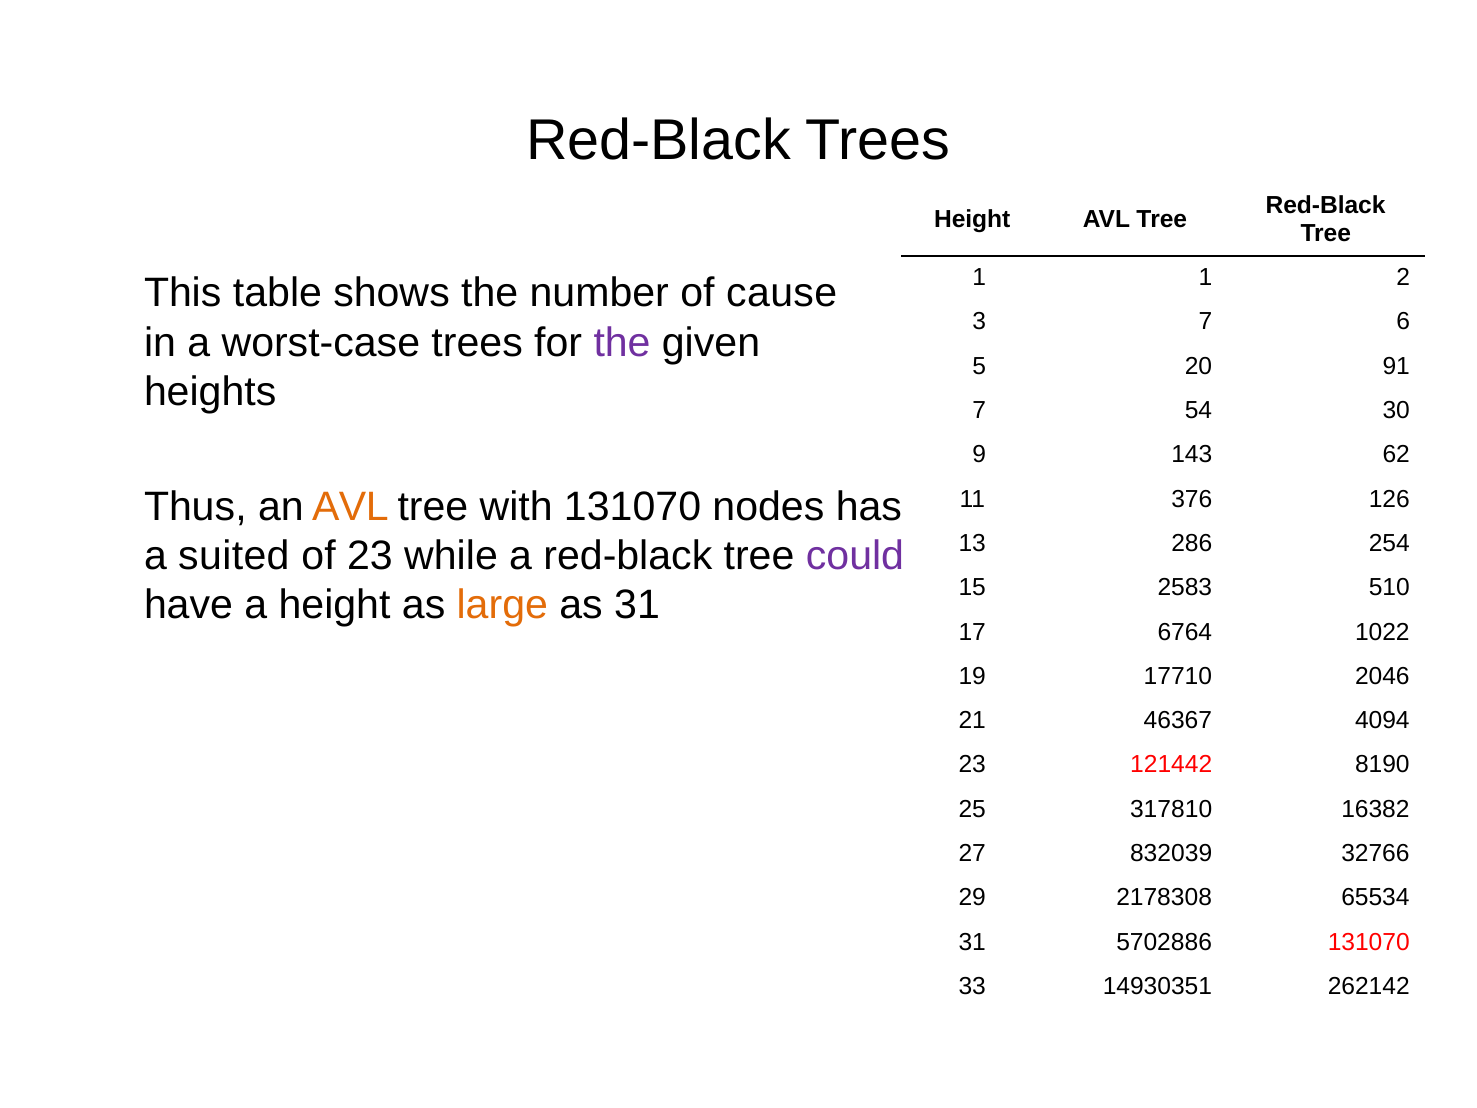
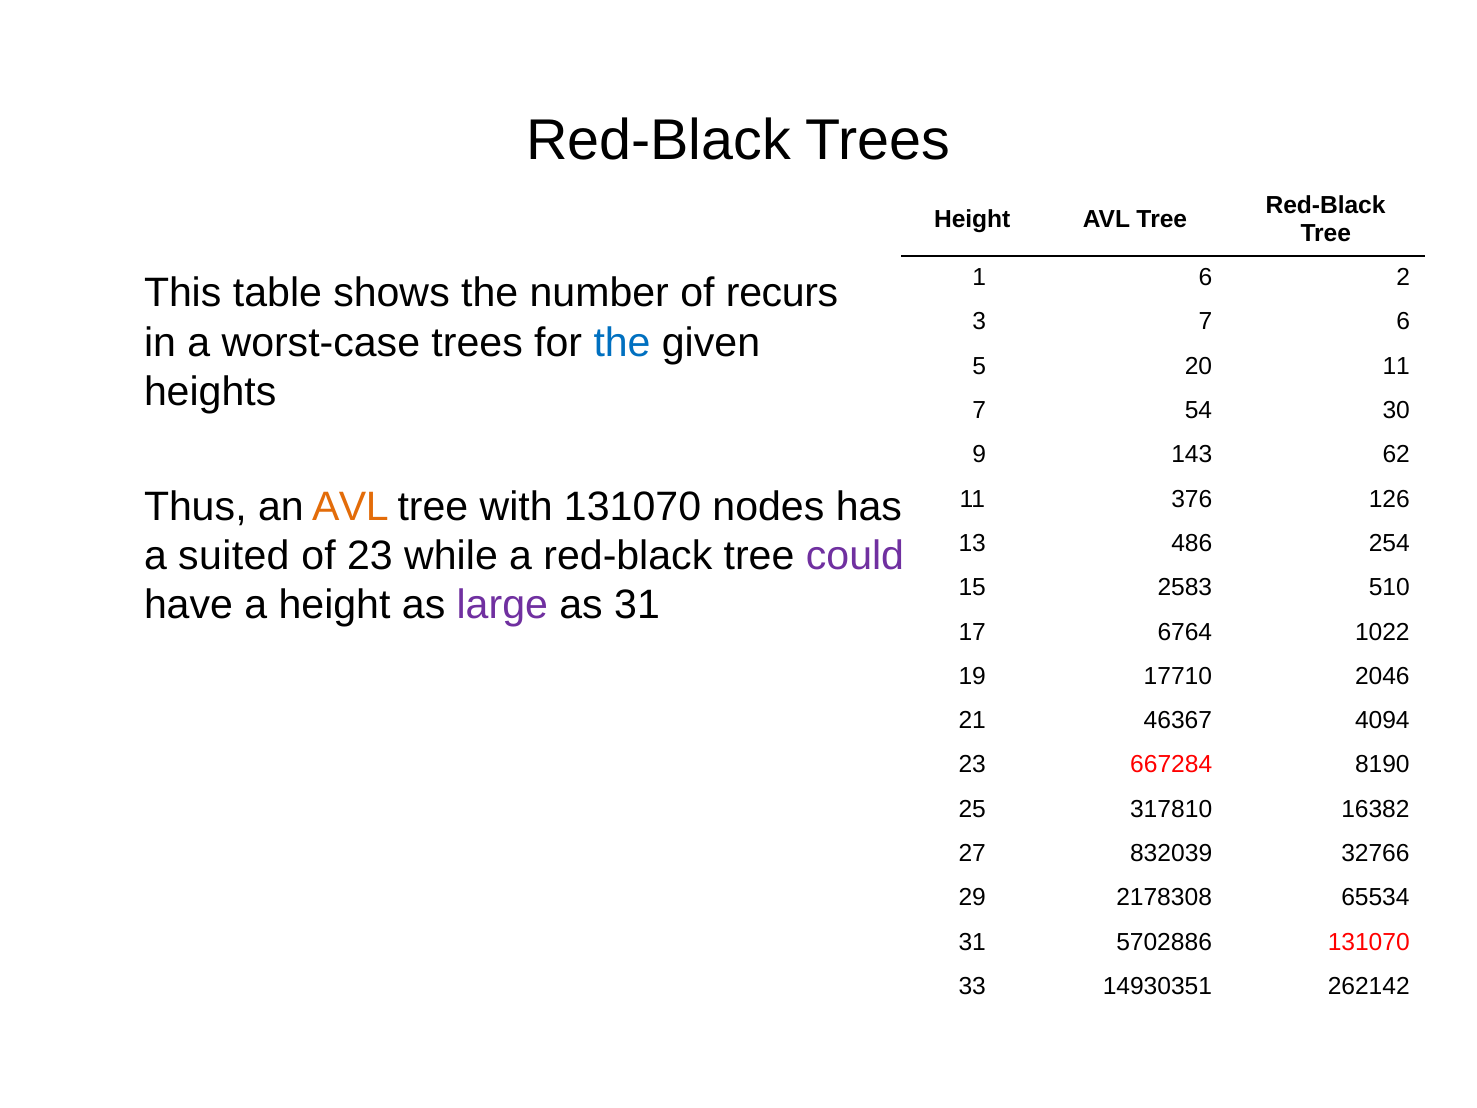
1 1: 1 -> 6 (1205, 277)
cause: cause -> recurs (782, 293)
the colour: purple -> blue (622, 343)
20 91: 91 -> 11 (1396, 366)
286: 286 -> 486 (1192, 543)
large colour: orange -> purple (502, 605)
121442: 121442 -> 667284 (1171, 765)
